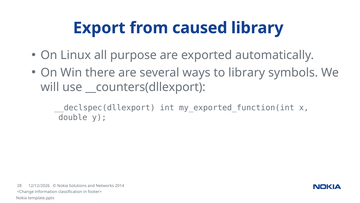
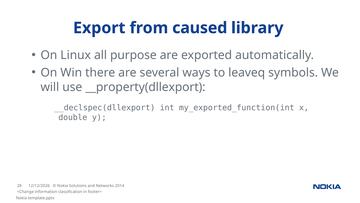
to library: library -> leaveq (247, 72)
__counters(dllexport: __counters(dllexport -> __property(dllexport (145, 87)
